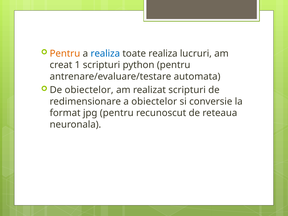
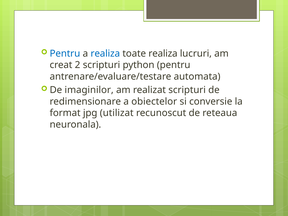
Pentru colour: orange -> blue (65, 53)
1: 1 -> 2 (78, 65)
De obiectelor: obiectelor -> imaginilor (89, 90)
jpg pentru: pentru -> utilizat (117, 113)
